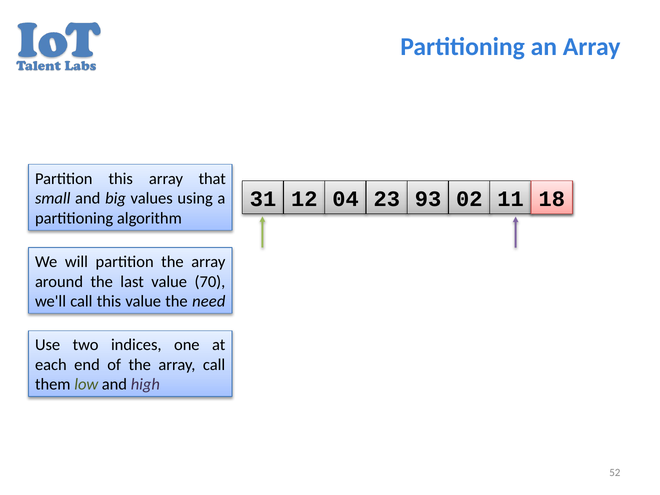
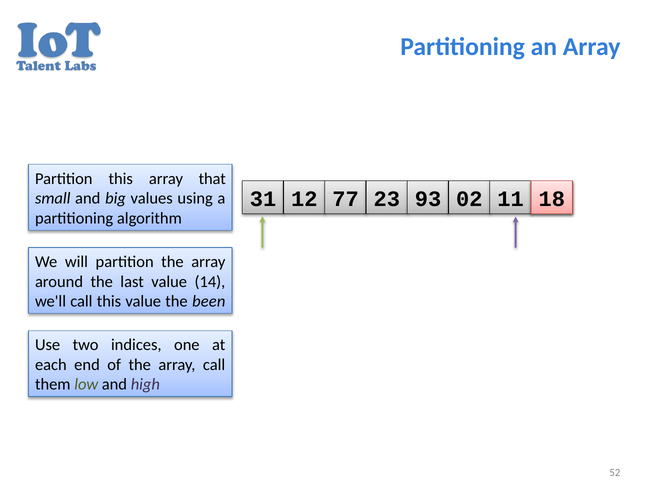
04: 04 -> 77 (346, 199)
70: 70 -> 14 (210, 282)
need: need -> been (209, 301)
